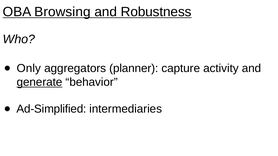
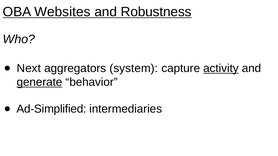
Browsing: Browsing -> Websites (62, 12)
Only: Only -> Next (29, 68)
planner: planner -> system (134, 68)
activity underline: none -> present (221, 68)
